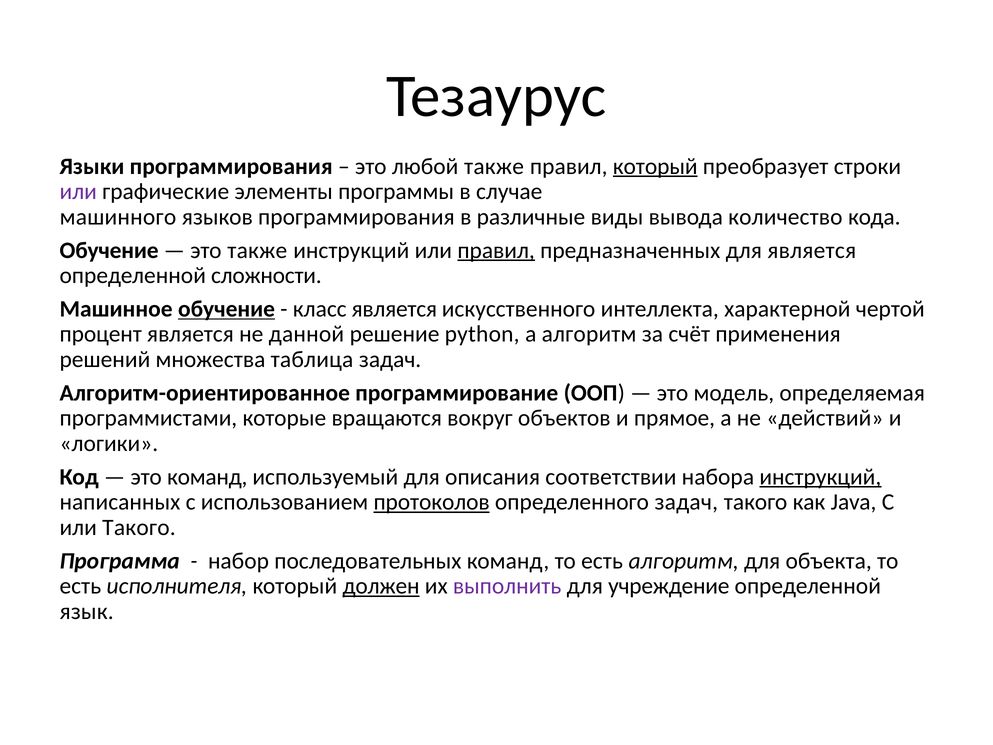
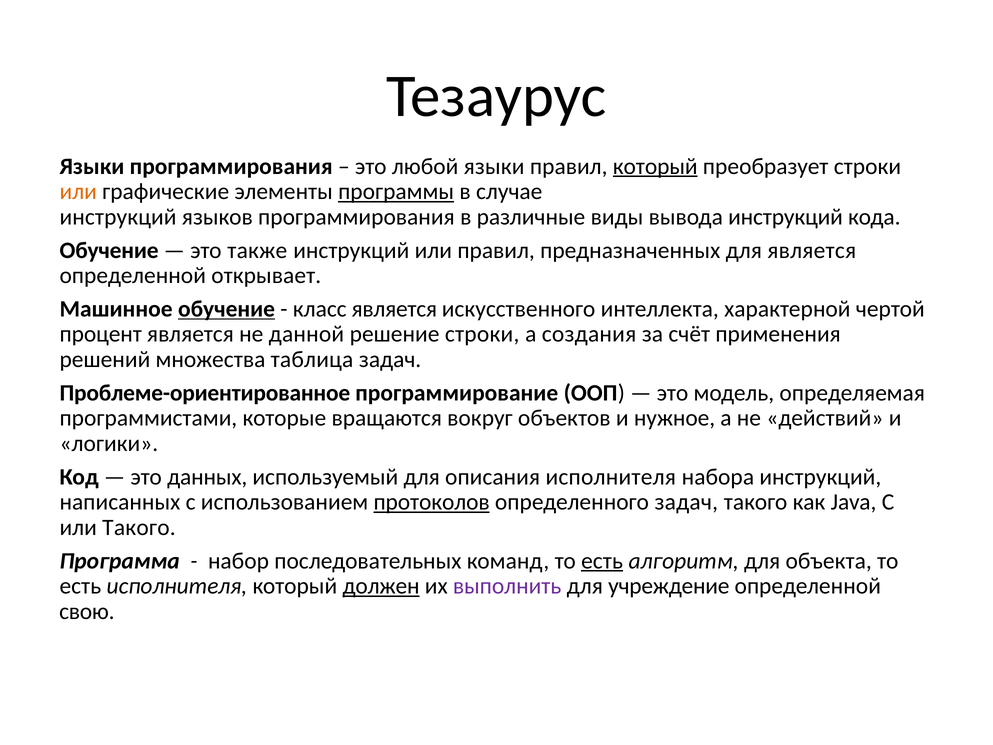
любой также: также -> языки (494, 166)
или colour: purple -> orange (78, 192)
программы underline: none -> present (396, 192)
машинного: машинного -> инструкций (118, 217)
вывода количество: количество -> инструкций (786, 217)
правил underline: present -> none (496, 250)
сложности: сложности -> открывает (266, 276)
решение python: python -> строки (482, 334)
а алгоритм: алгоритм -> создания (589, 334)
Алгоритм-ориентированное: Алгоритм-ориентированное -> Проблеме-ориентированное (205, 393)
прямое: прямое -> нужное (675, 418)
это команд: команд -> данных (207, 477)
описания соответствии: соответствии -> исполнителя (611, 477)
инструкций underline: present -> none (820, 477)
есть underline: none -> present (602, 561)
язык: язык -> свою (87, 611)
